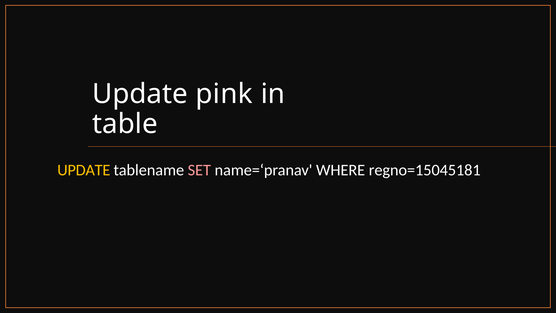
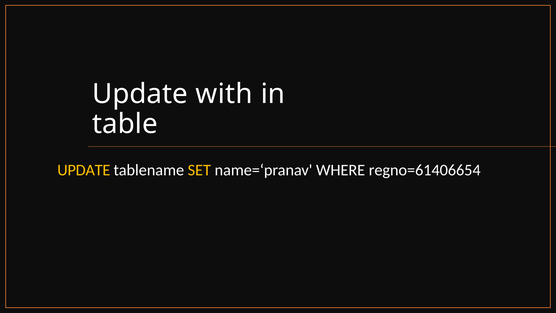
pink: pink -> with (224, 94)
SET colour: pink -> yellow (199, 170)
regno=15045181: regno=15045181 -> regno=61406654 (425, 170)
